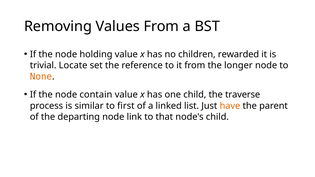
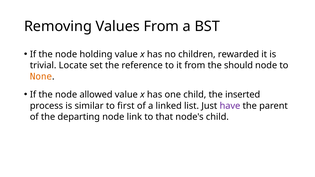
longer: longer -> should (238, 66)
contain: contain -> allowed (96, 95)
traverse: traverse -> inserted (243, 95)
have colour: orange -> purple (230, 106)
